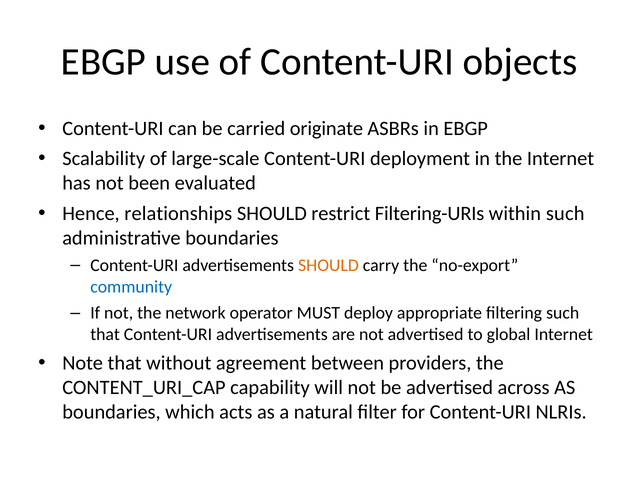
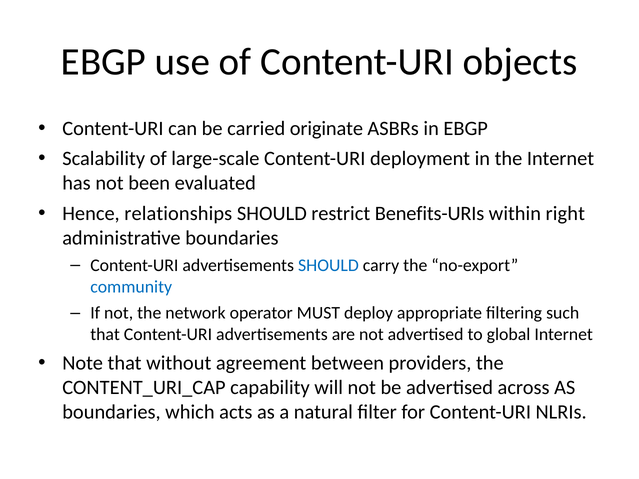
Filtering-URIs: Filtering-URIs -> Benefits-URIs (430, 213)
within such: such -> right (565, 213)
SHOULD colour: orange -> blue (328, 266)
